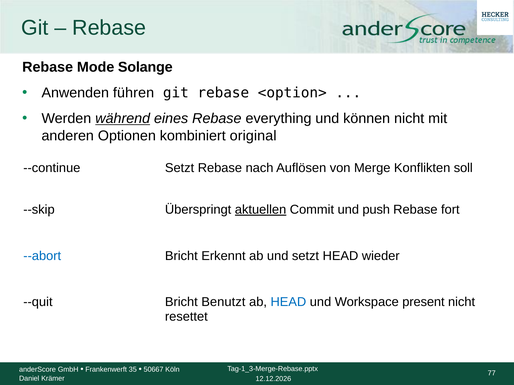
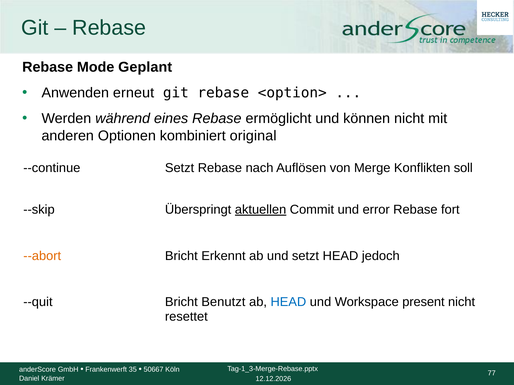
Solange: Solange -> Geplant (145, 67)
führen: führen -> erneut (134, 93)
während underline: present -> none (123, 119)
everything: everything -> ermöglicht (279, 119)
push: push -> error (376, 210)
--abort colour: blue -> orange (42, 256)
wieder: wieder -> jedoch (381, 256)
